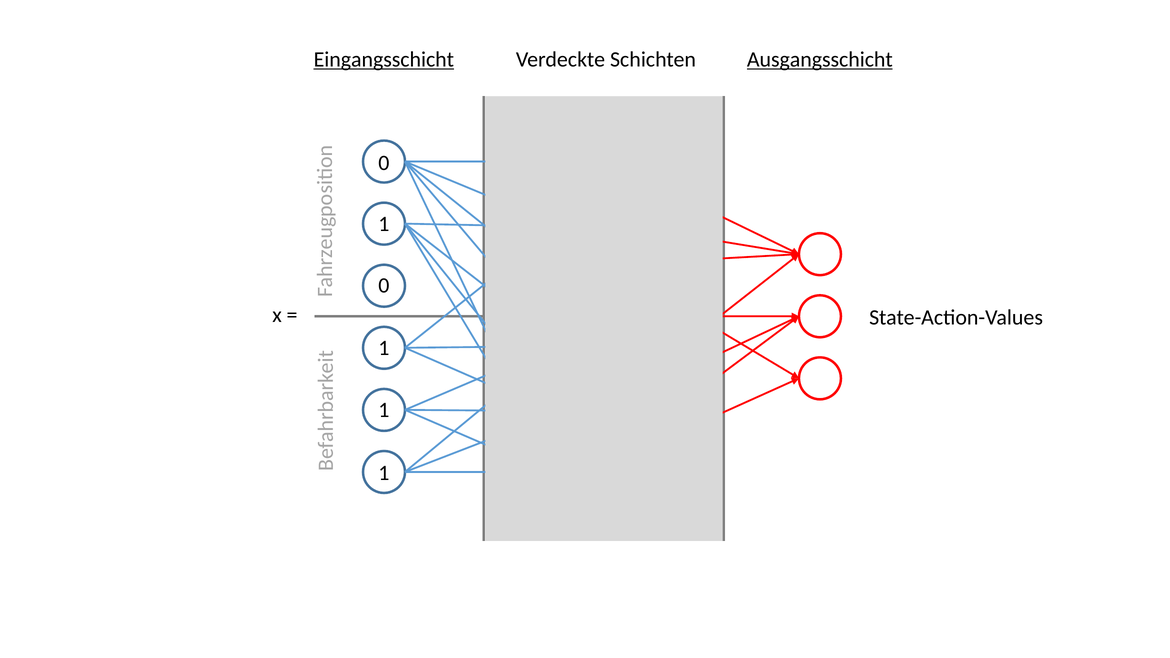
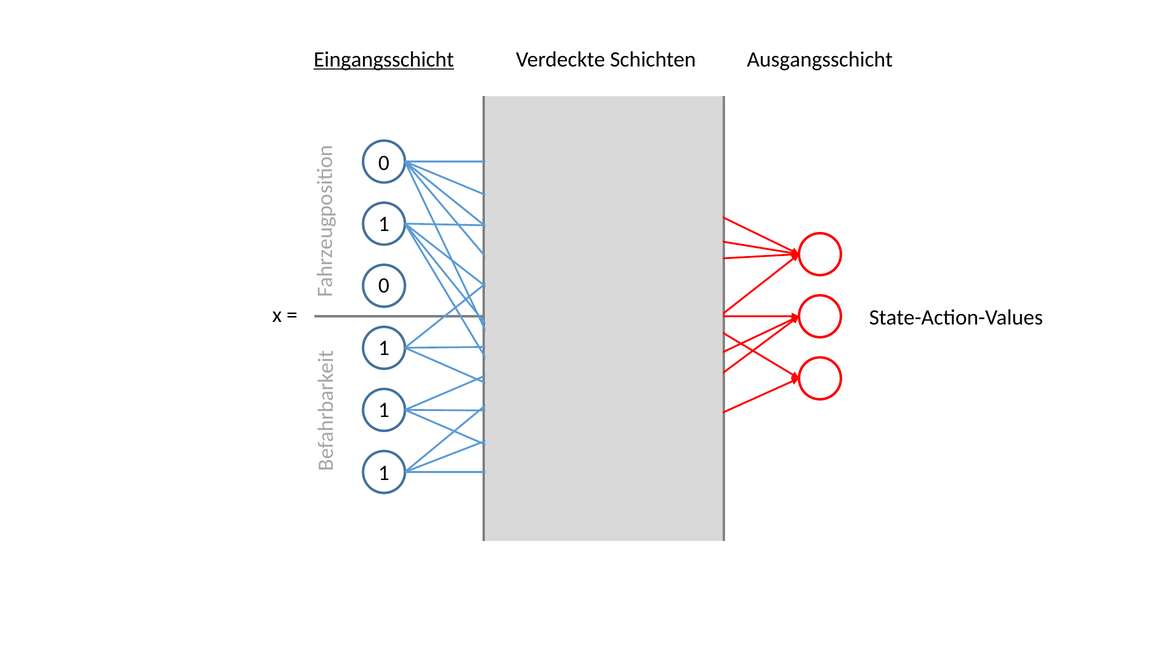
Ausgangsschicht underline: present -> none (820, 60)
